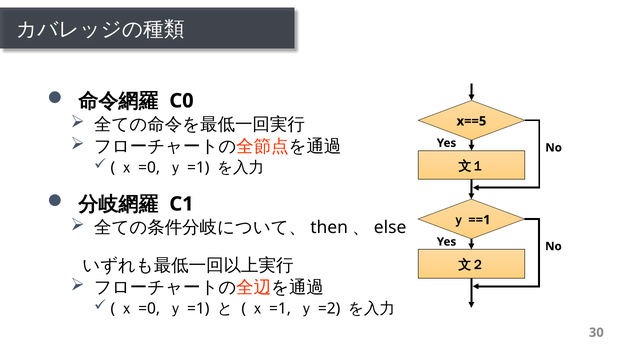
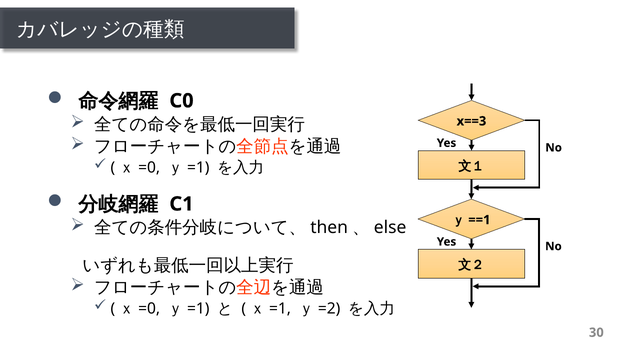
x==5: x==5 -> x==3 (471, 121)
